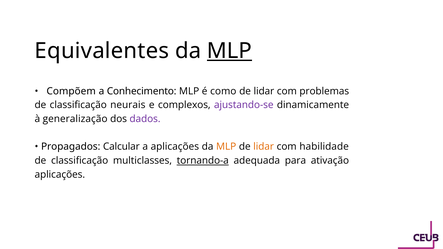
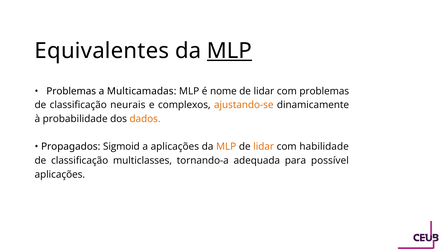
Compõem: Compõem -> Problemas (71, 91)
Conhecimento: Conhecimento -> Multicamadas (140, 91)
como: como -> nome (223, 91)
ajustando-se colour: purple -> orange (244, 105)
generalização: generalização -> probabilidade (75, 119)
dados colour: purple -> orange (145, 119)
Calcular: Calcular -> Sigmoid (121, 147)
tornando-a underline: present -> none (203, 161)
ativação: ativação -> possível (330, 161)
